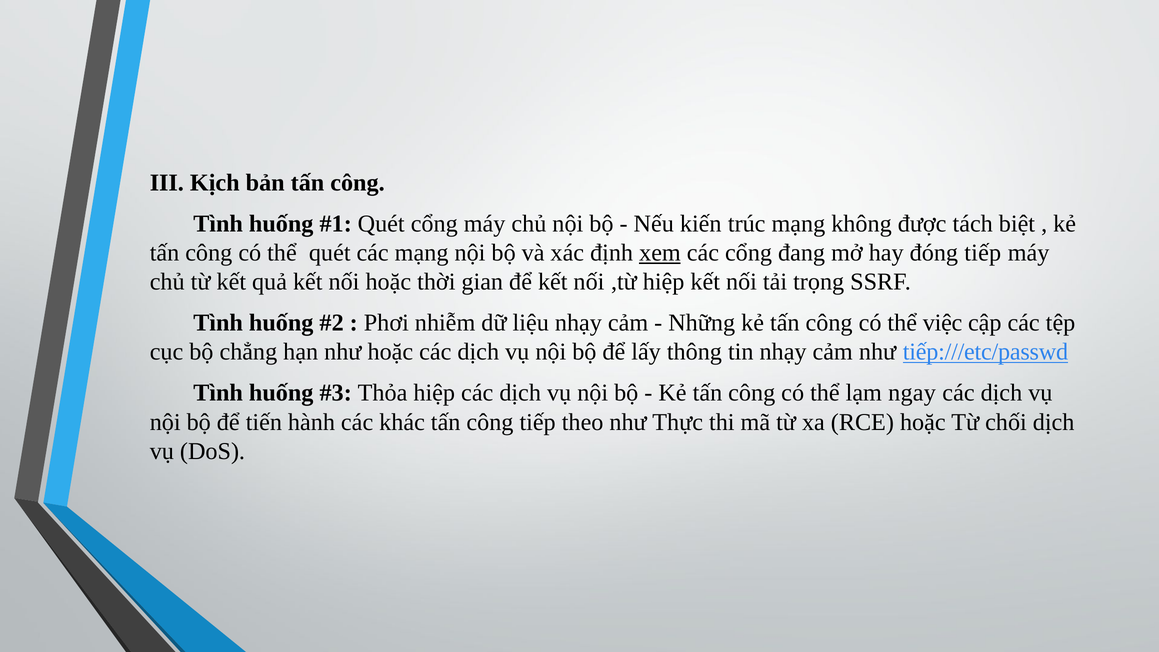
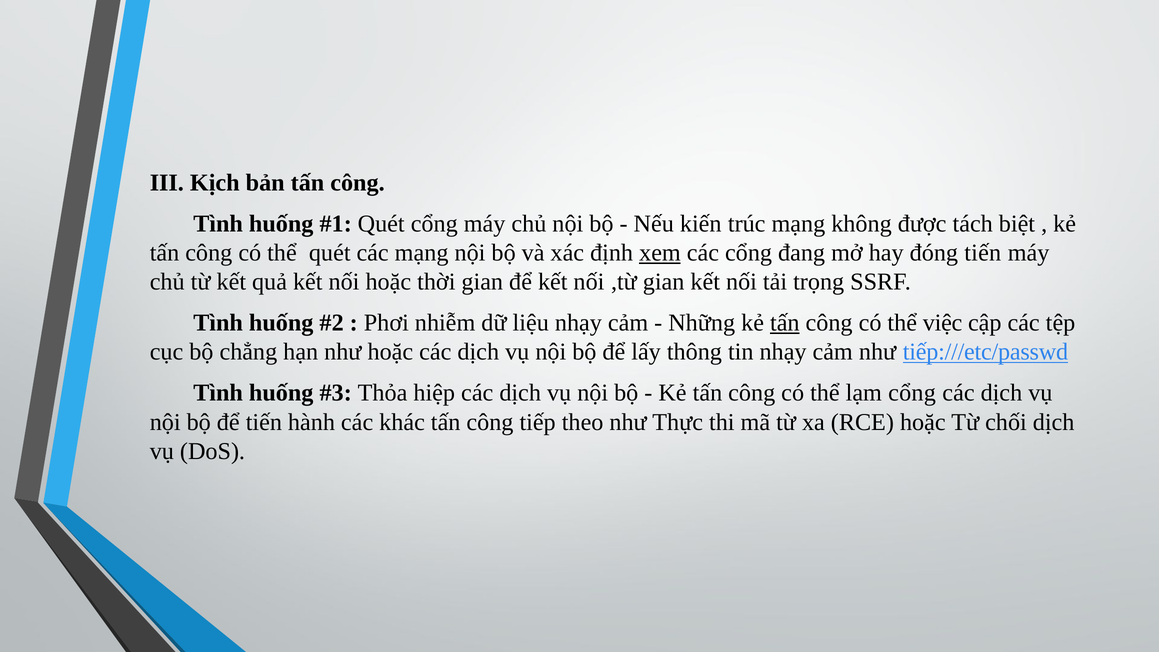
đóng tiếp: tiếp -> tiến (983, 253)
,từ hiệp: hiệp -> gian (664, 282)
tấn underline: none -> present (785, 323)
lạm ngay: ngay -> cổng (912, 393)
